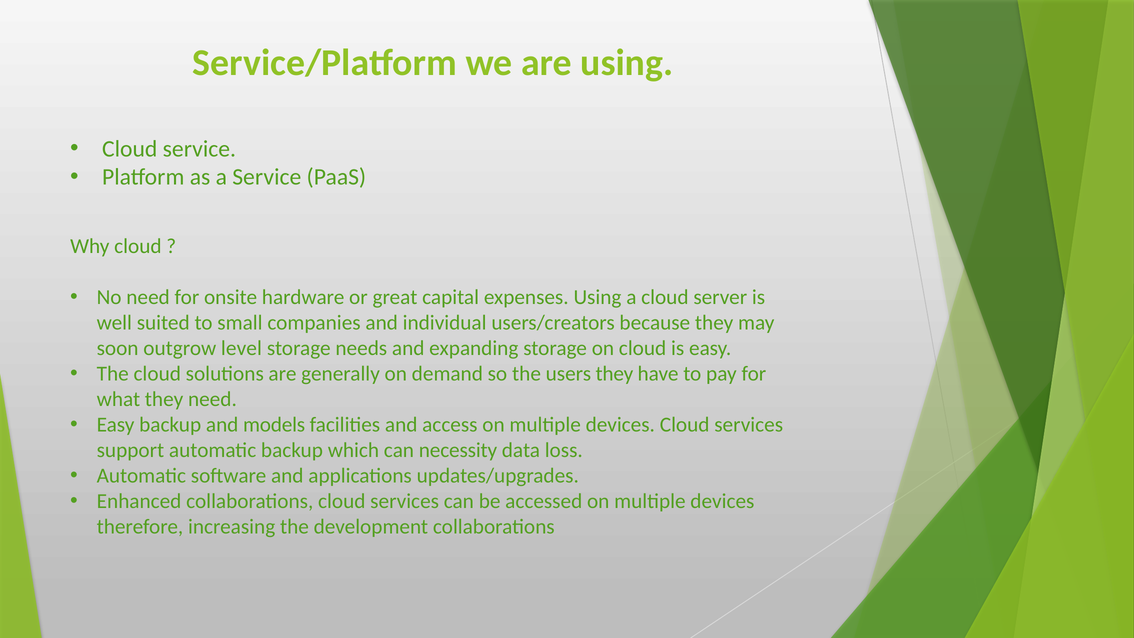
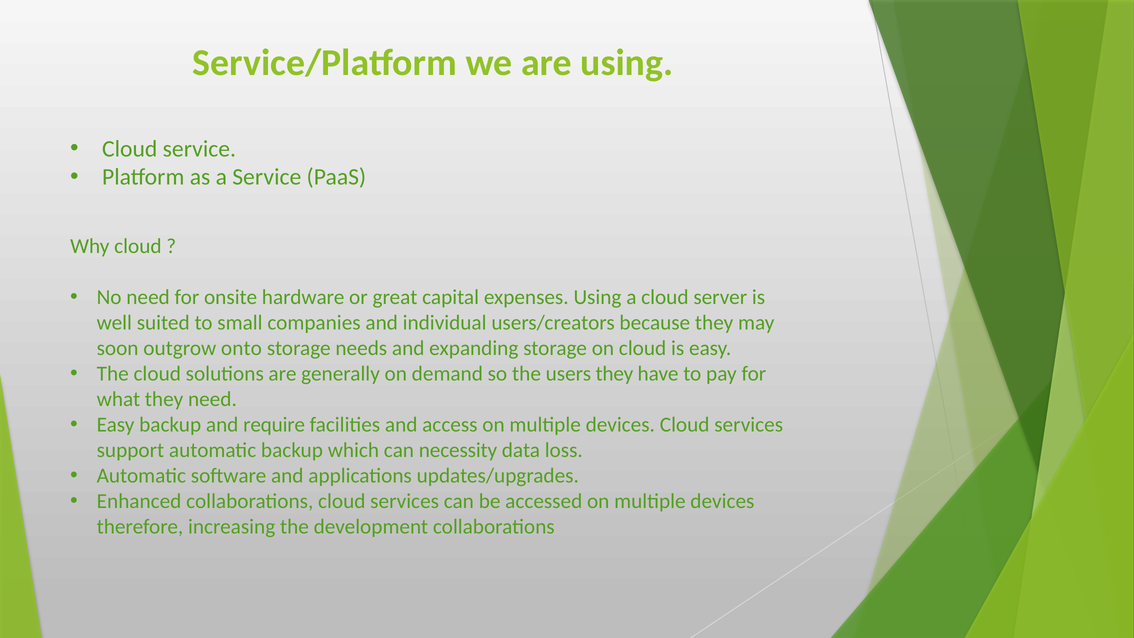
level: level -> onto (241, 348)
models: models -> require (274, 425)
